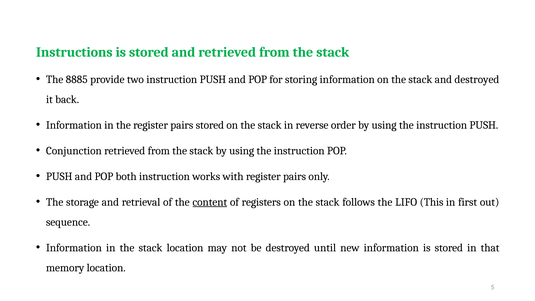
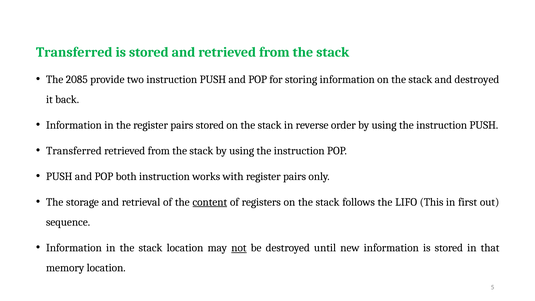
Instructions: Instructions -> Transferred (74, 52)
8885: 8885 -> 2085 (77, 79)
Conjunction: Conjunction -> Transferred (74, 151)
not underline: none -> present (239, 248)
